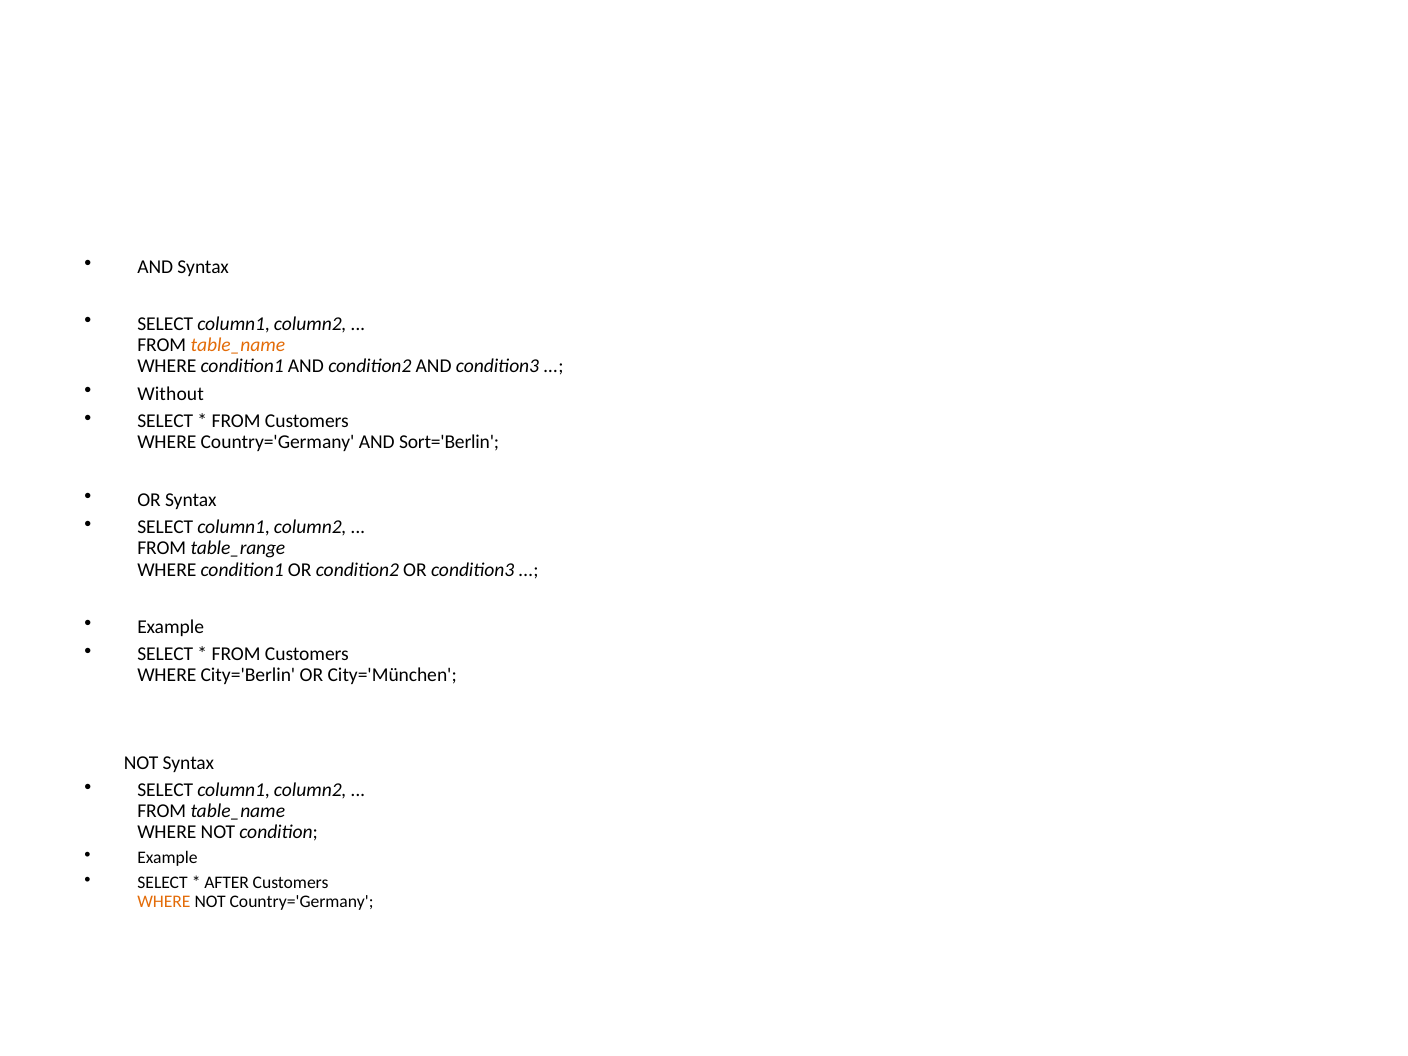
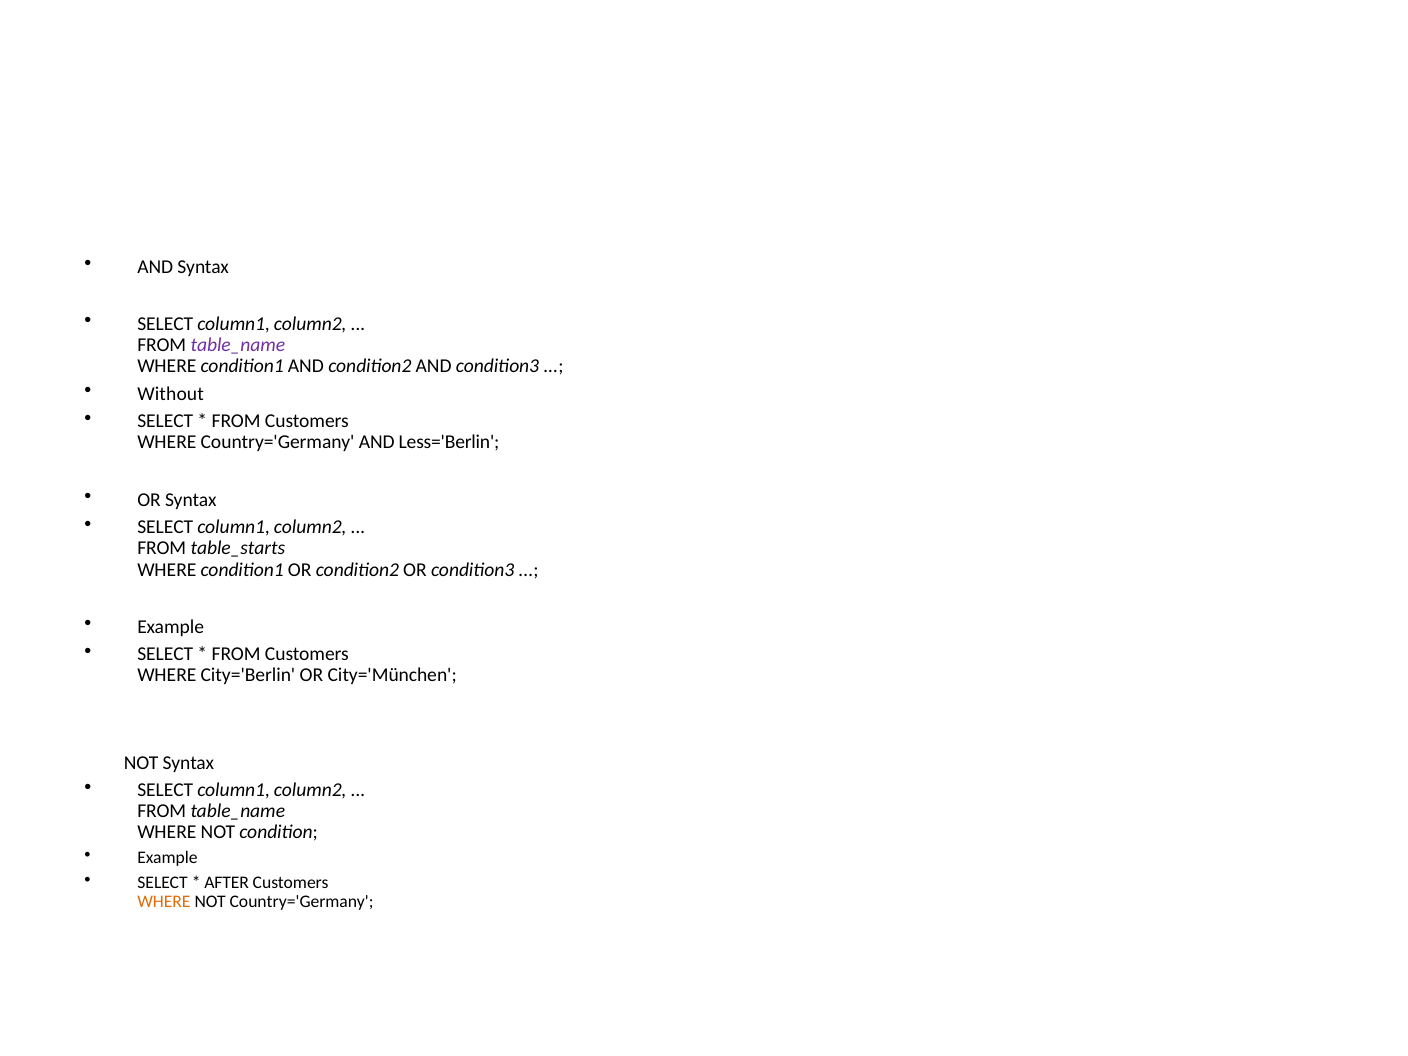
table_name colour: orange -> purple (238, 345)
Sort='Berlin: Sort='Berlin -> Less='Berlin (449, 442)
table_range: table_range -> table_starts (238, 548)
